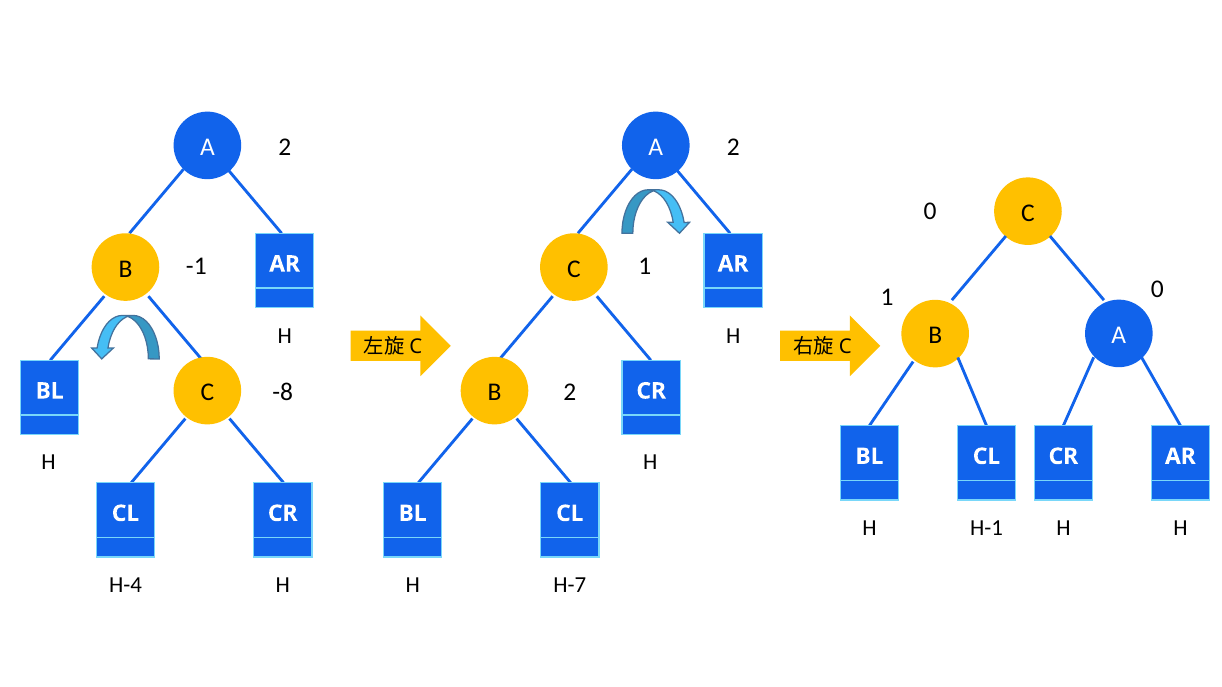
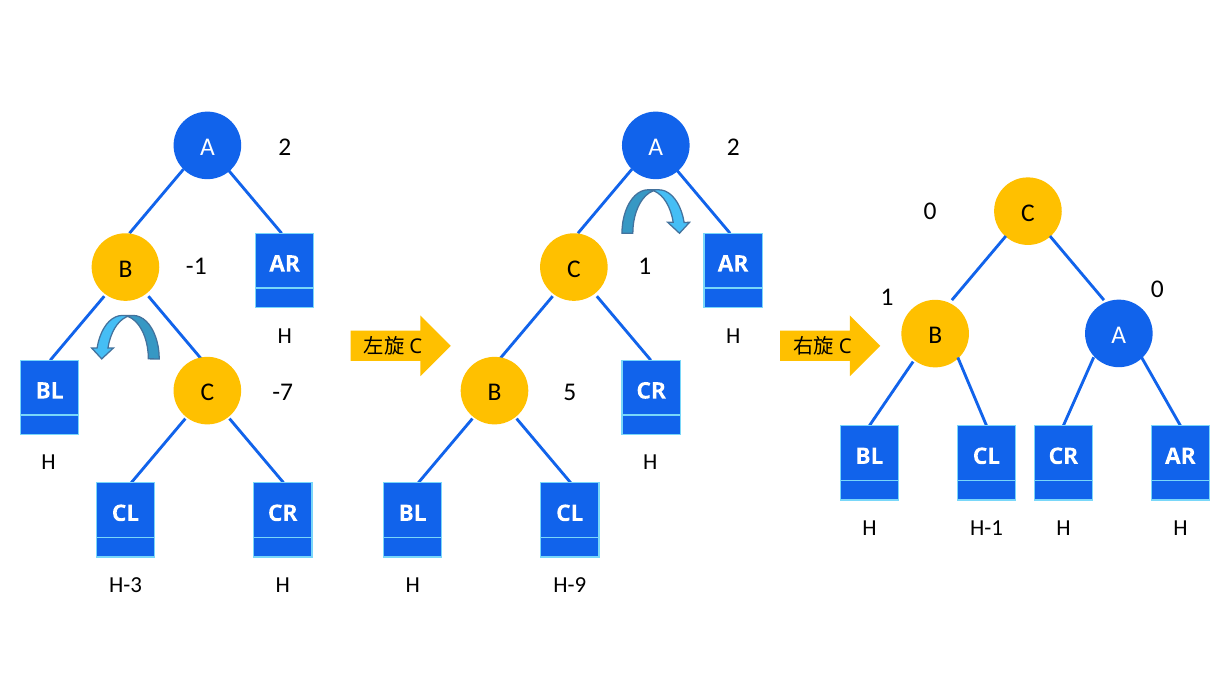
-8: -8 -> -7 (283, 392)
B 2: 2 -> 5 (570, 392)
H-4: H-4 -> H-3 (126, 585)
H-7: H-7 -> H-9 (570, 585)
